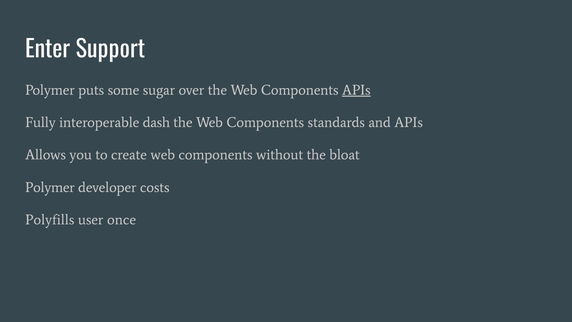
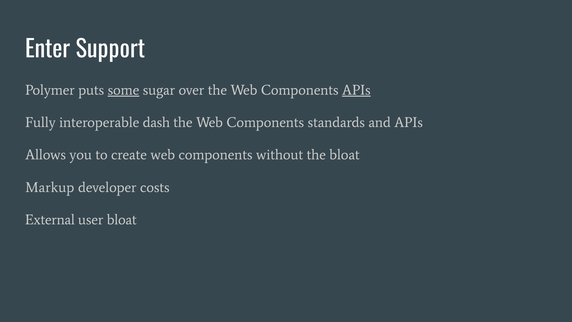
some underline: none -> present (123, 90)
Polymer: Polymer -> Markup (50, 187)
Polyfills: Polyfills -> External (50, 220)
user once: once -> bloat (122, 220)
